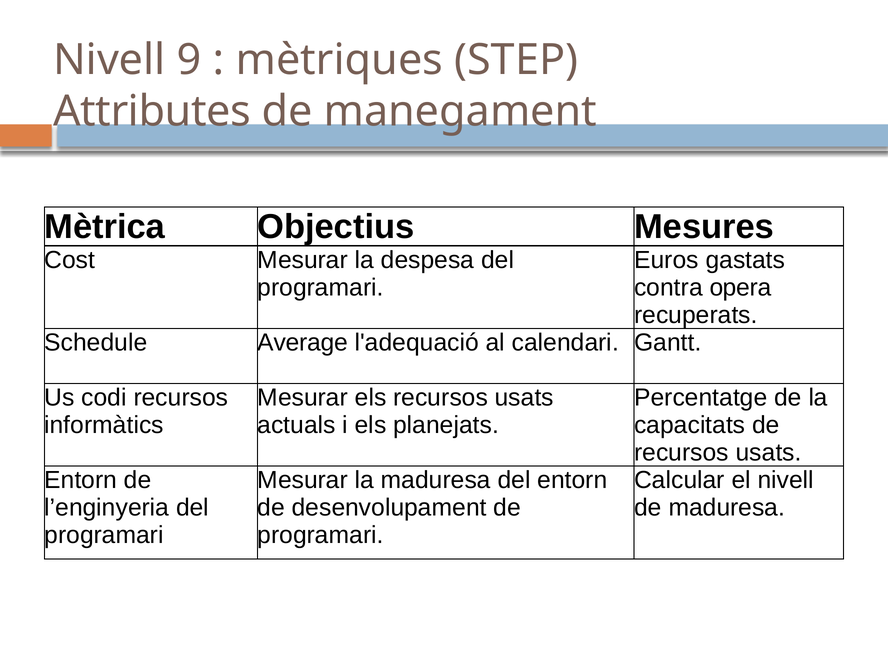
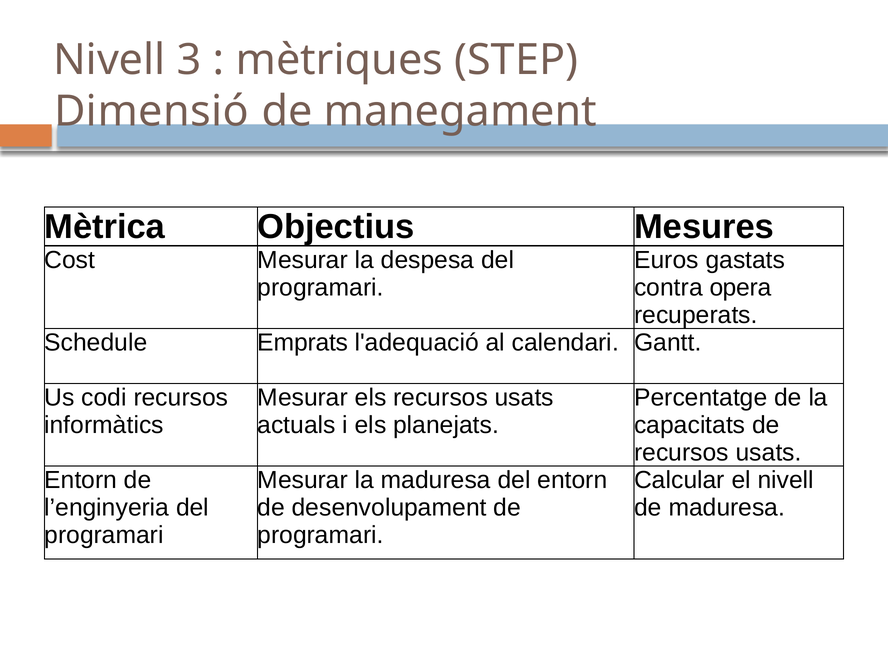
9: 9 -> 3 (189, 60)
Attributes: Attributes -> Dimensió (152, 112)
Average: Average -> Emprats (303, 343)
